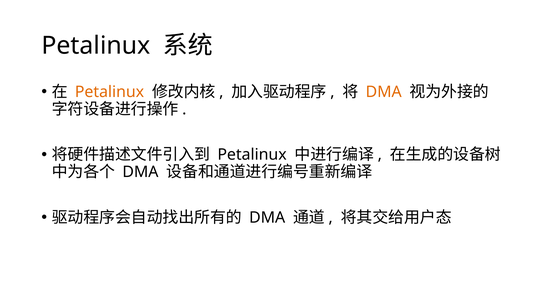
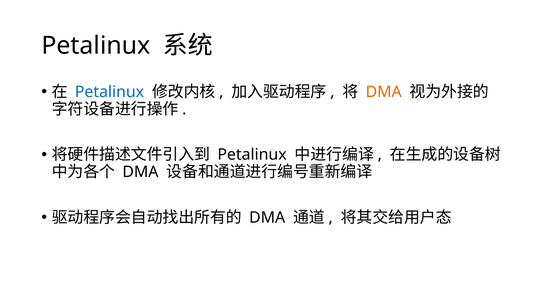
Petalinux colour: orange -> blue (109, 92)
